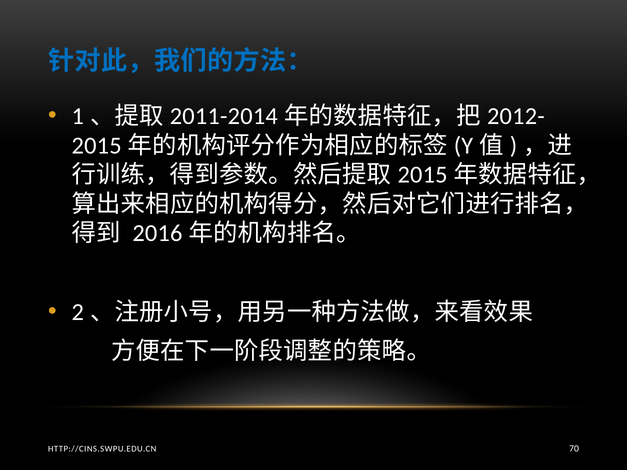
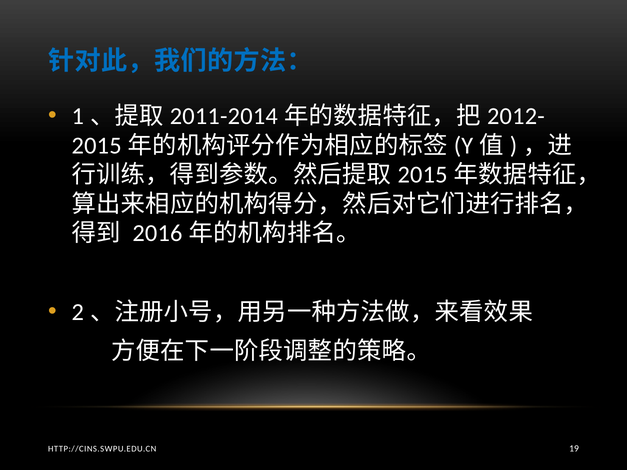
70: 70 -> 19 (574, 449)
